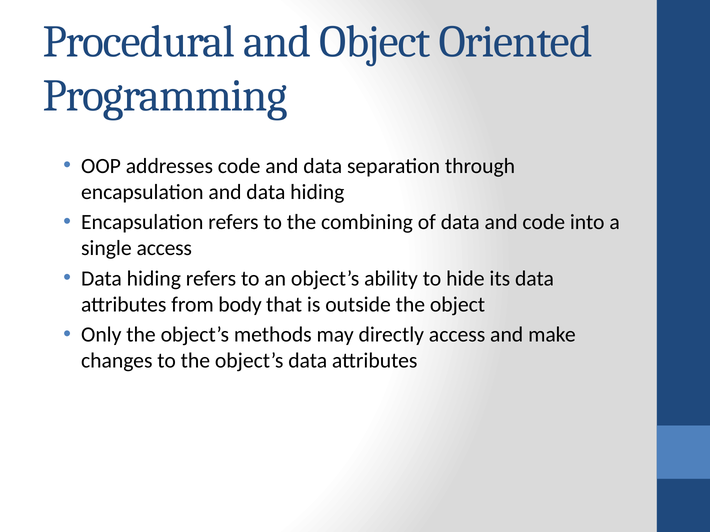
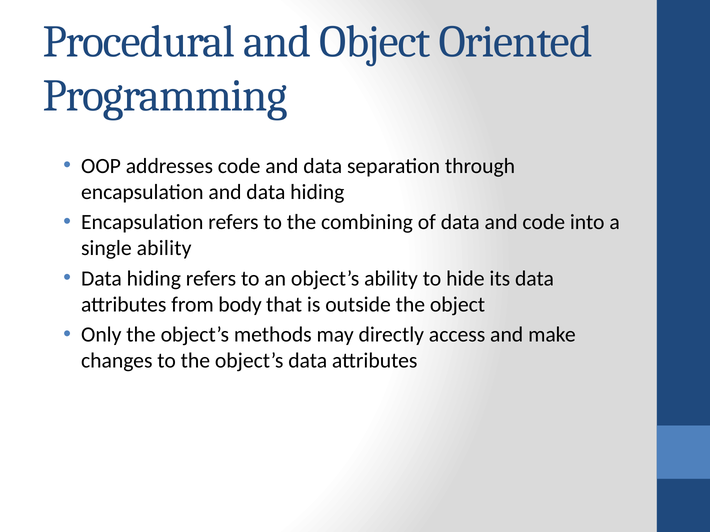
single access: access -> ability (164, 248)
